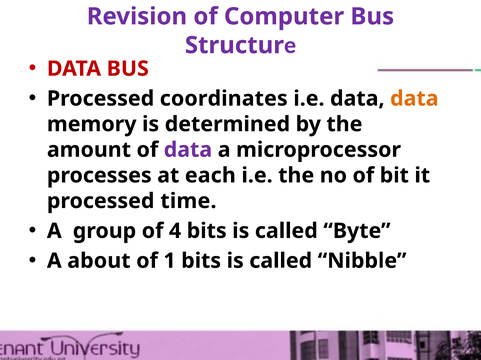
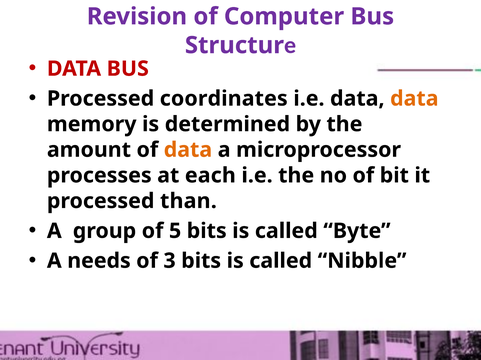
data colour: purple -> orange (188, 150)
time: time -> than (188, 201)
4: 4 -> 5 (175, 231)
about: about -> needs (99, 261)
1: 1 -> 3 (170, 261)
